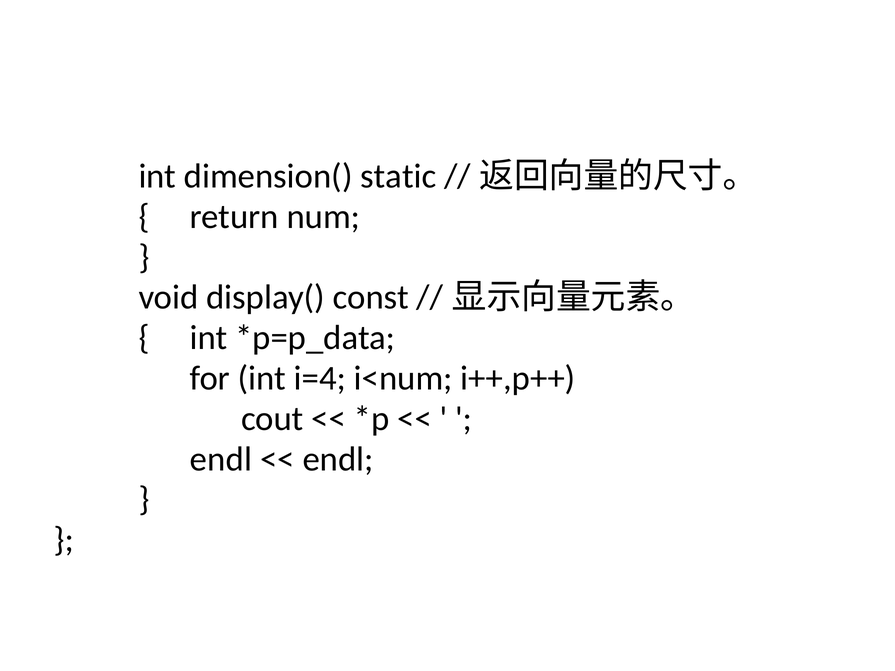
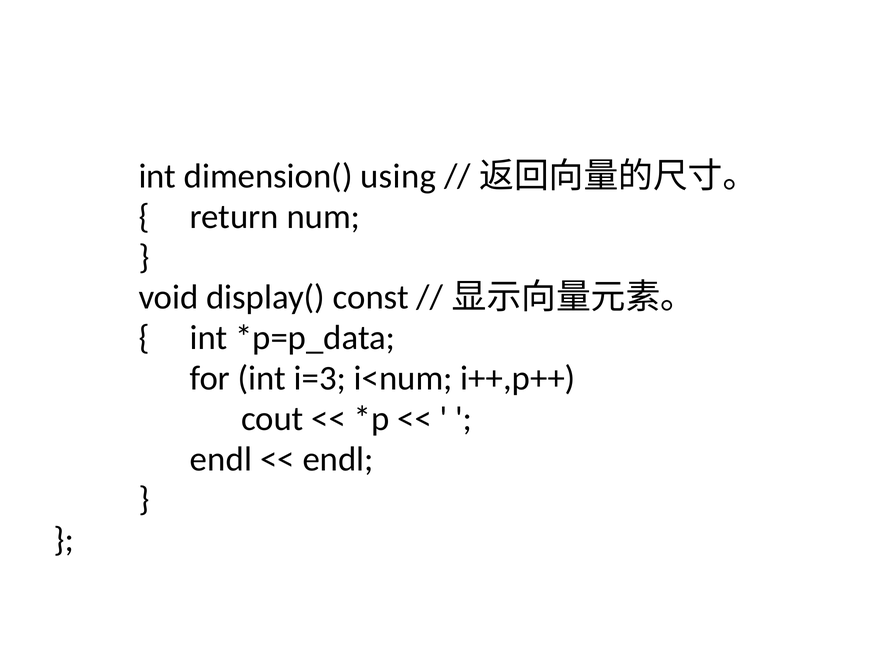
static: static -> using (398, 176)
i=4: i=4 -> i=3 (320, 378)
